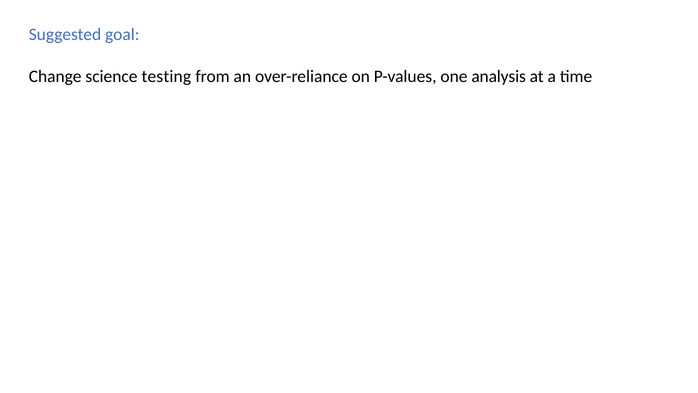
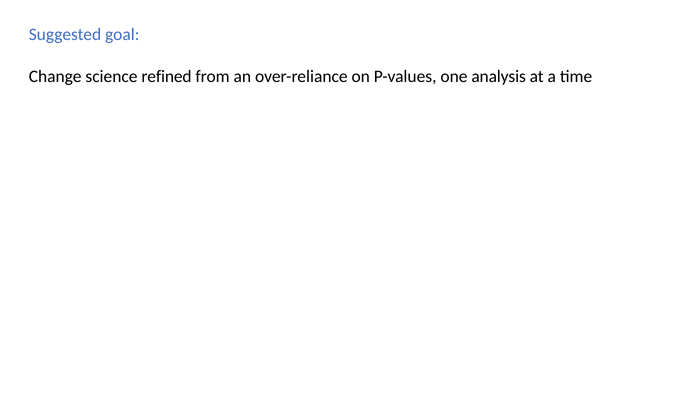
testing: testing -> refined (167, 76)
